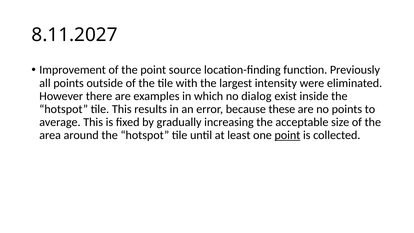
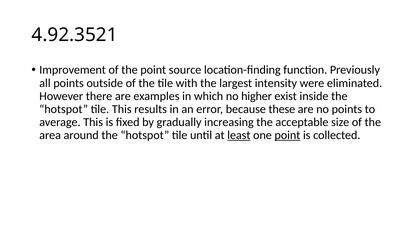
8.11.2027: 8.11.2027 -> 4.92.3521 (75, 35)
dialog: dialog -> higher (257, 96)
least underline: none -> present (239, 135)
